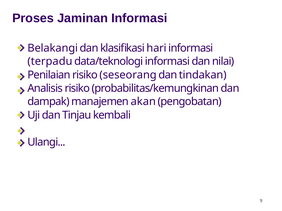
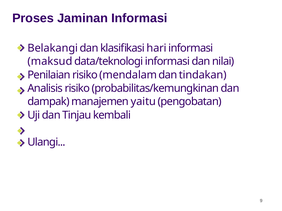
terpadu: terpadu -> maksud (50, 61)
seseorang: seseorang -> mendalam (128, 75)
akan: akan -> yaitu (143, 102)
